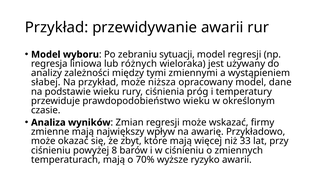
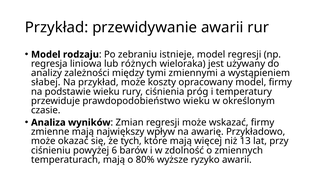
wyboru: wyboru -> rodzaju (81, 54)
sytuacji: sytuacji -> istnieje (177, 54)
niższa: niższa -> koszty (162, 82)
model dane: dane -> firmy (280, 82)
zbyt: zbyt -> tych (131, 141)
33: 33 -> 13 (245, 141)
8: 8 -> 6 (114, 150)
w ciśnieniu: ciśnieniu -> zdolność (184, 150)
70%: 70% -> 80% (145, 160)
